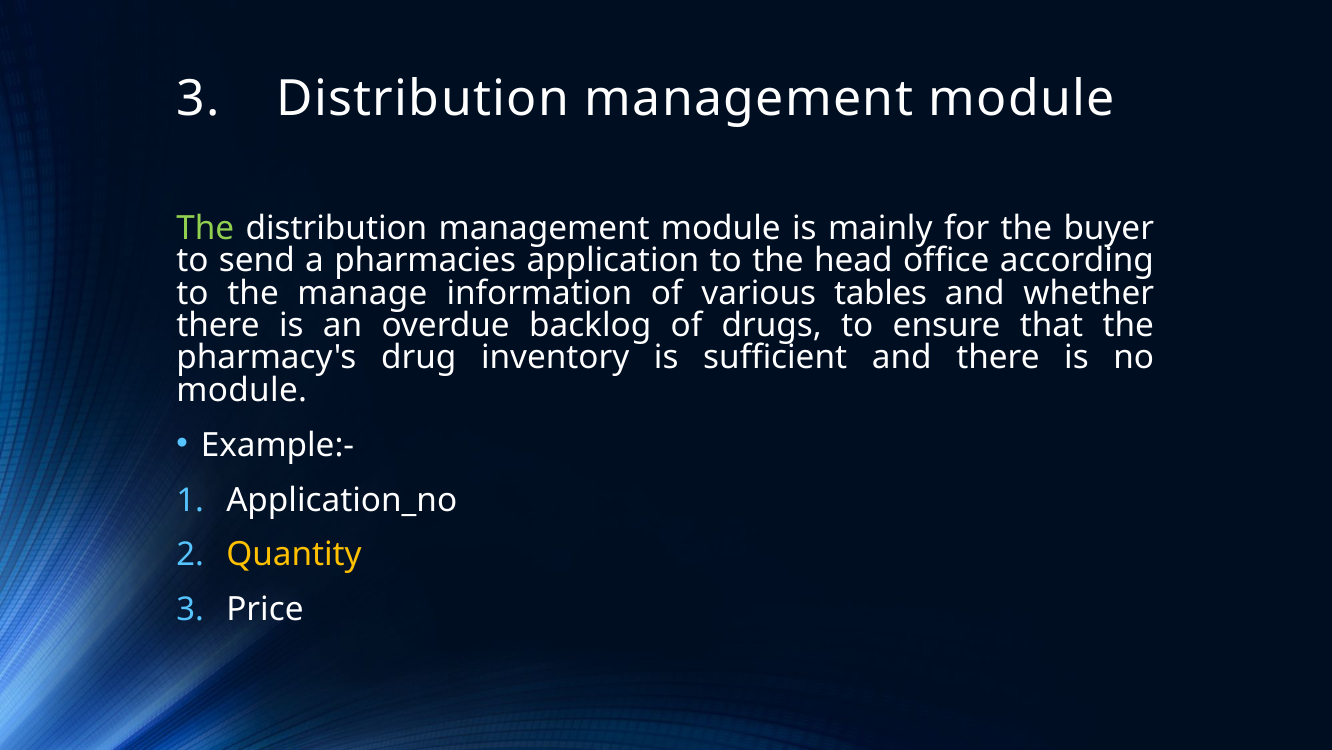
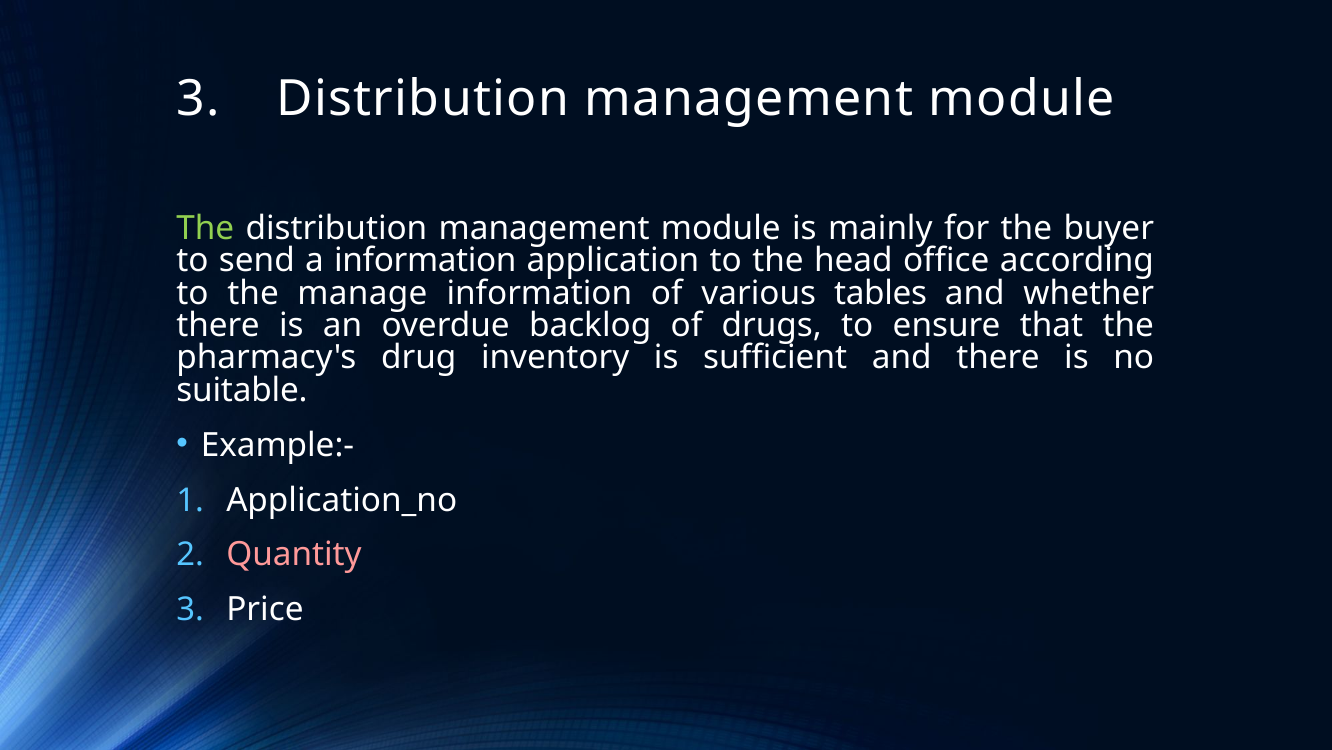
a pharmacies: pharmacies -> information (425, 260)
module: module -> suitable (242, 390)
Quantity colour: yellow -> pink (294, 554)
